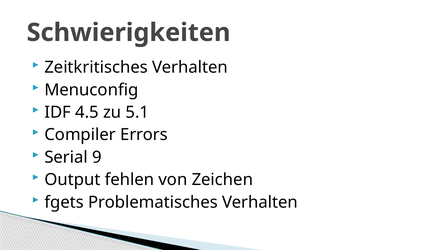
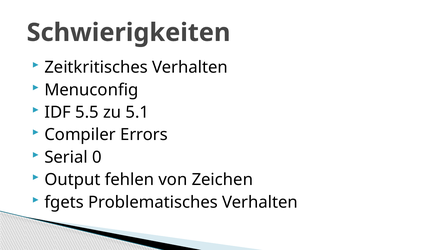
4.5: 4.5 -> 5.5 (87, 112)
9: 9 -> 0 (97, 157)
